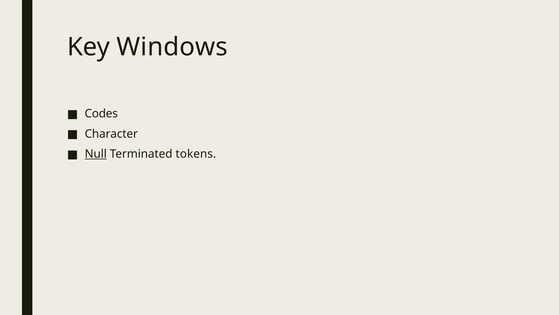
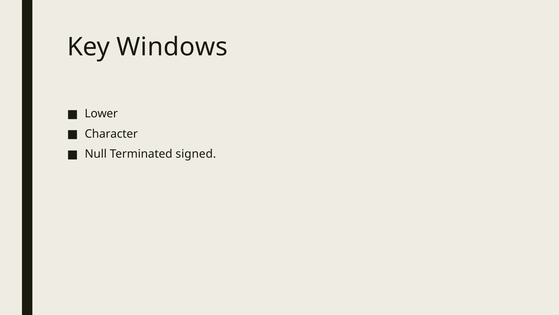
Codes: Codes -> Lower (101, 114)
Null underline: present -> none (96, 154)
tokens: tokens -> signed (196, 154)
